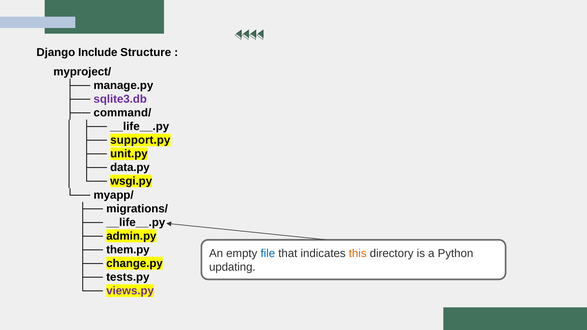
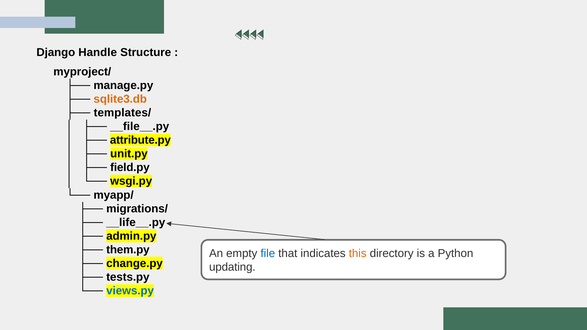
Include: Include -> Handle (98, 52)
sqlite3.db colour: purple -> orange (120, 99)
command/: command/ -> templates/ (122, 113)
__life__.py: __life__.py -> __file__.py (140, 127)
support.py: support.py -> attribute.py (140, 140)
data.py: data.py -> field.py (130, 168)
views.py colour: purple -> blue (130, 291)
